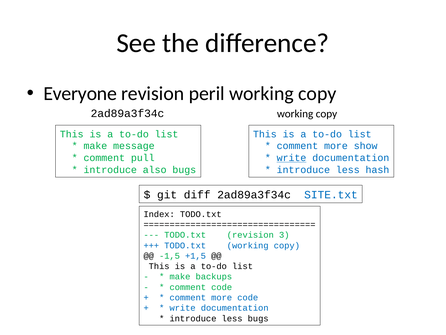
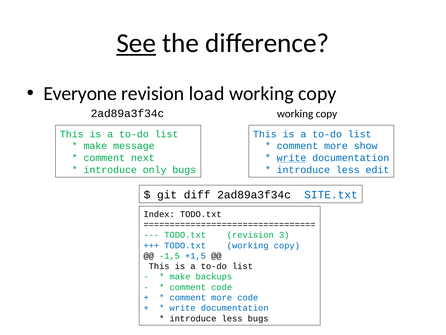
See underline: none -> present (136, 43)
peril: peril -> load (207, 94)
pull: pull -> next (143, 158)
also: also -> only (155, 170)
hash: hash -> edit (377, 170)
